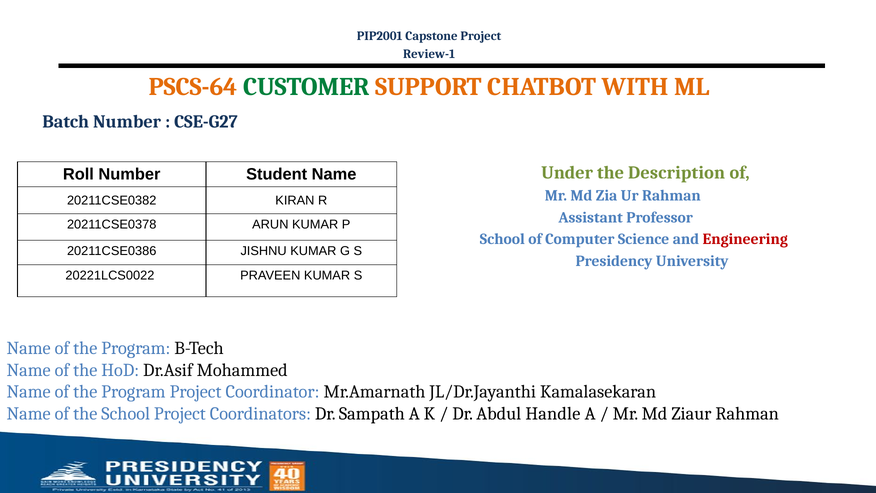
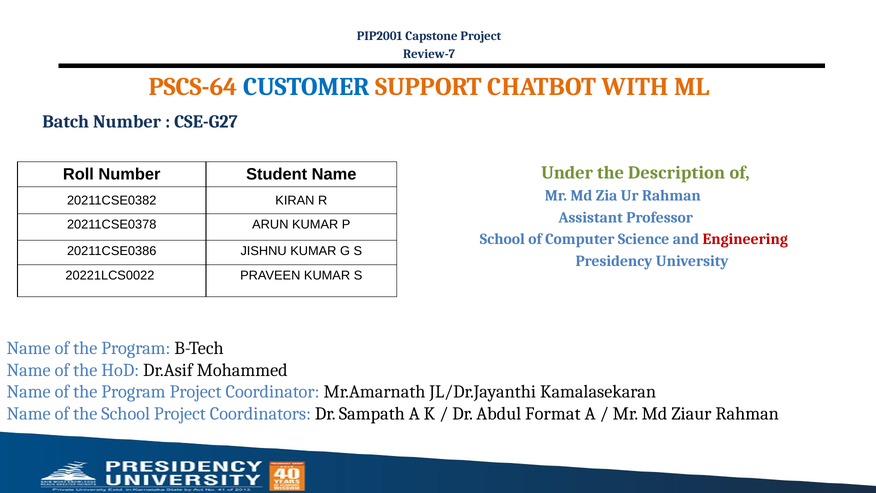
Review-1: Review-1 -> Review-7 (429, 54)
CUSTOMER colour: green -> blue (306, 87)
Handle: Handle -> Format (553, 414)
